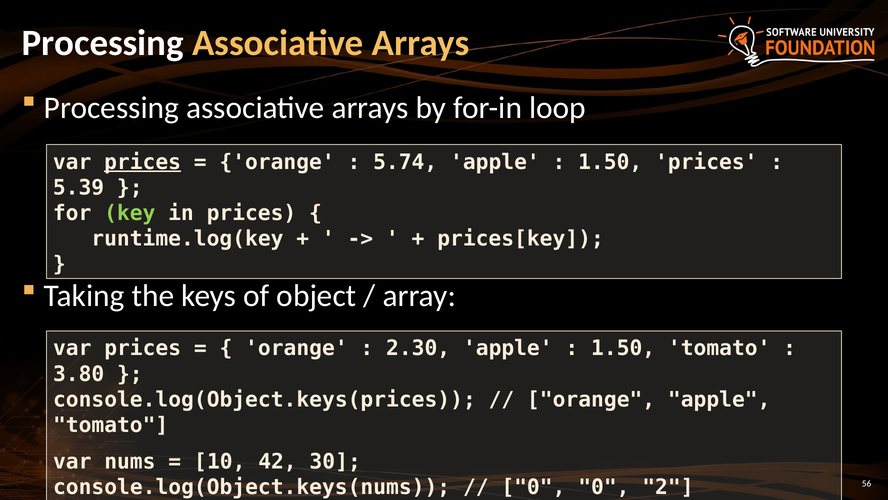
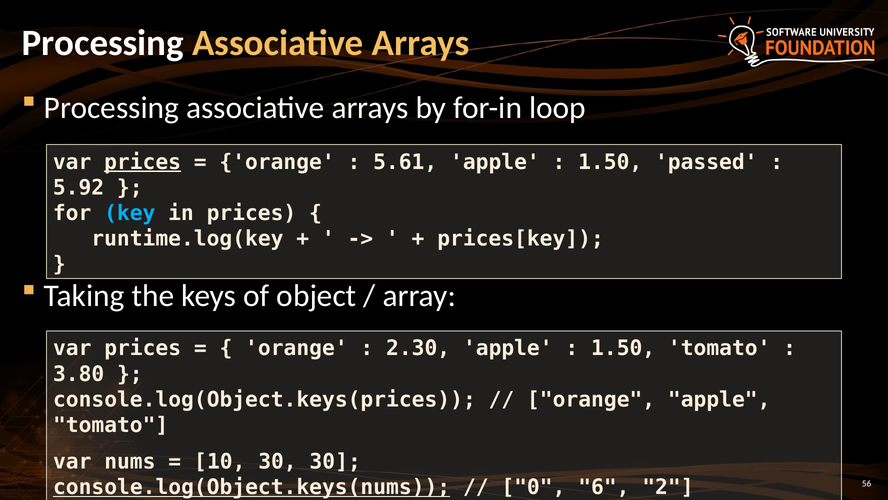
5.74: 5.74 -> 5.61 (405, 162)
1.50 prices: prices -> passed (706, 162)
5.39: 5.39 -> 5.92 (79, 187)
key colour: light green -> light blue (130, 213)
10 42: 42 -> 30 (277, 461)
console.log(Object.keys(nums underline: none -> present (252, 487)
0 0: 0 -> 6 (604, 487)
